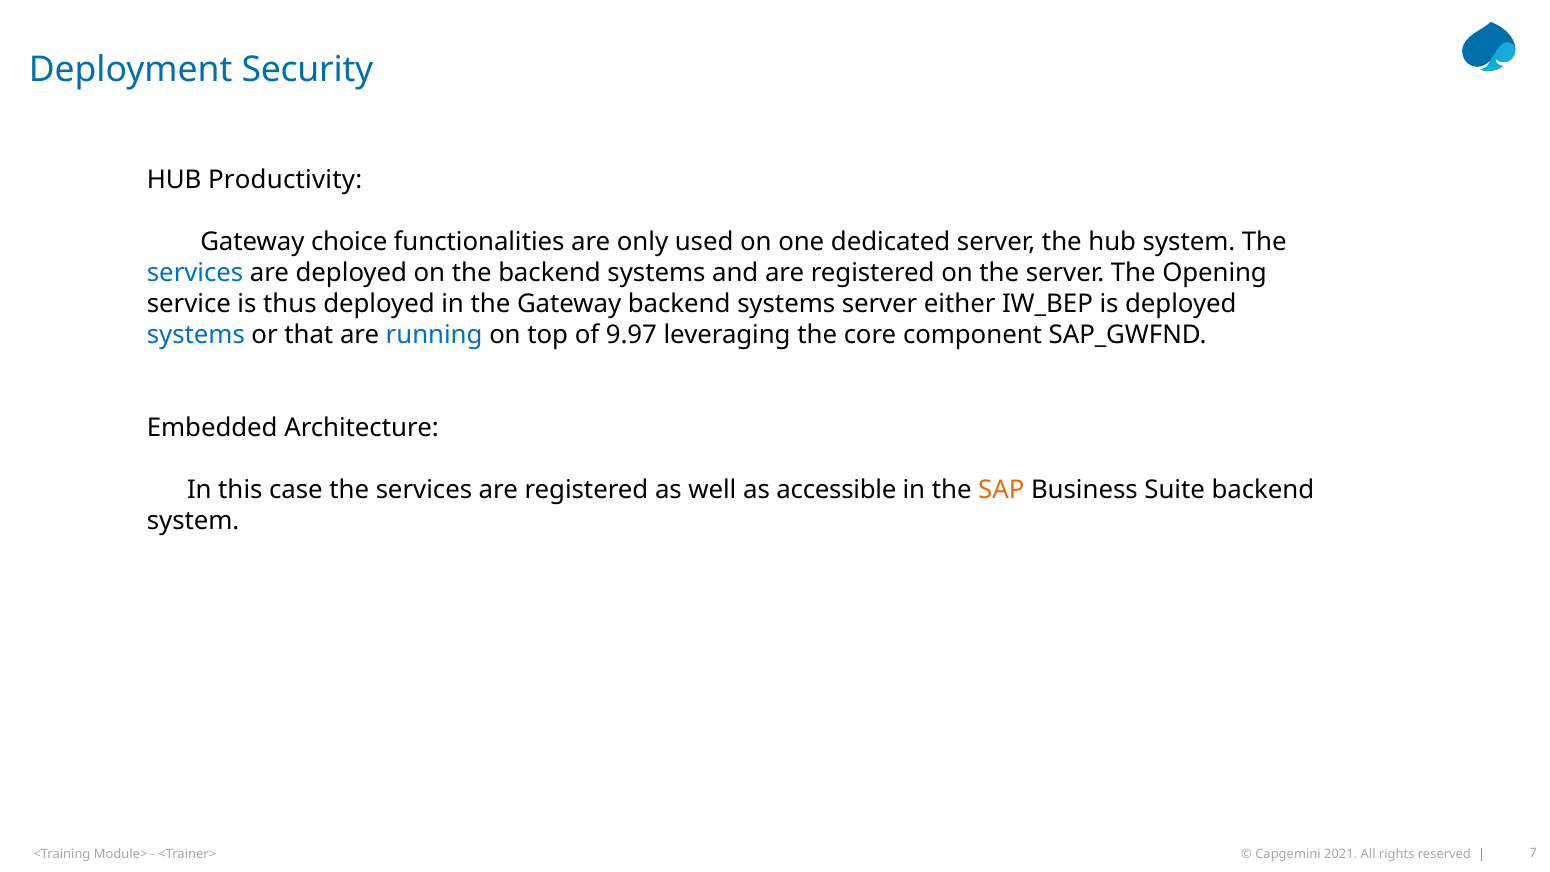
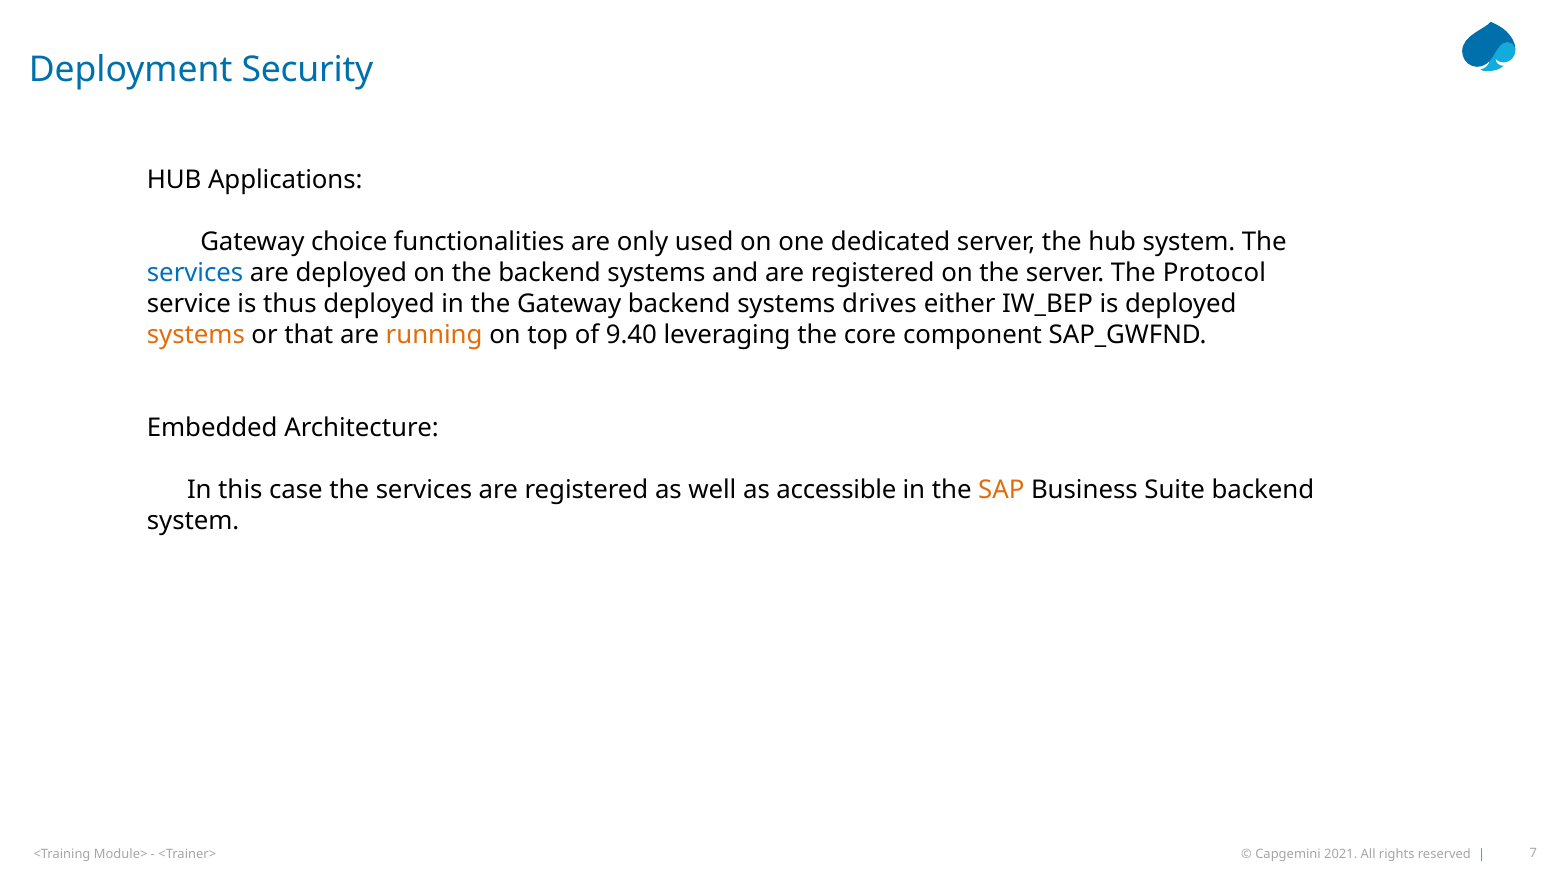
Productivity: Productivity -> Applications (285, 180)
Opening: Opening -> Protocol (1214, 273)
systems server: server -> drives (879, 304)
systems colour: blue -> orange (196, 335)
running colour: blue -> orange (434, 335)
9.97: 9.97 -> 9.40 (631, 335)
